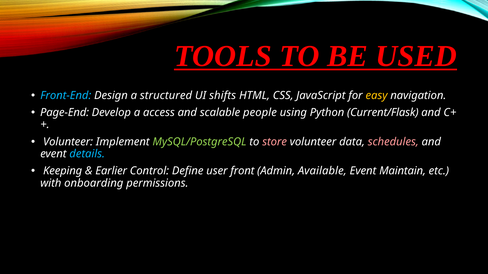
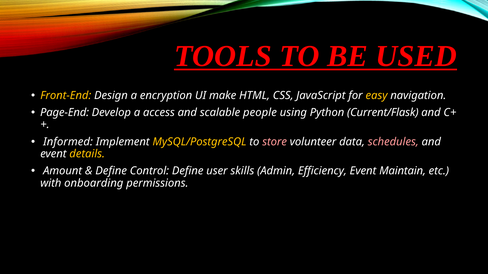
Front-End colour: light blue -> yellow (66, 96)
structured: structured -> encryption (166, 96)
shifts: shifts -> make (223, 96)
Volunteer: Volunteer -> Informed (68, 142)
MySQL/PostgreSQL colour: light green -> yellow (200, 142)
details colour: light blue -> yellow (87, 154)
Keeping: Keeping -> Amount (63, 171)
Earlier: Earlier -> Define (111, 171)
front: front -> skills (242, 171)
Available: Available -> Efficiency (322, 171)
